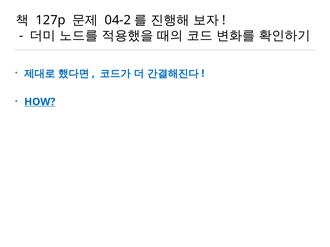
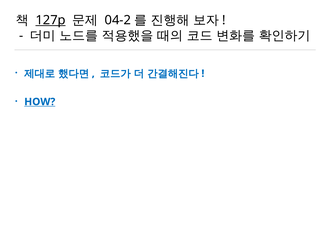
127p underline: none -> present (51, 20)
